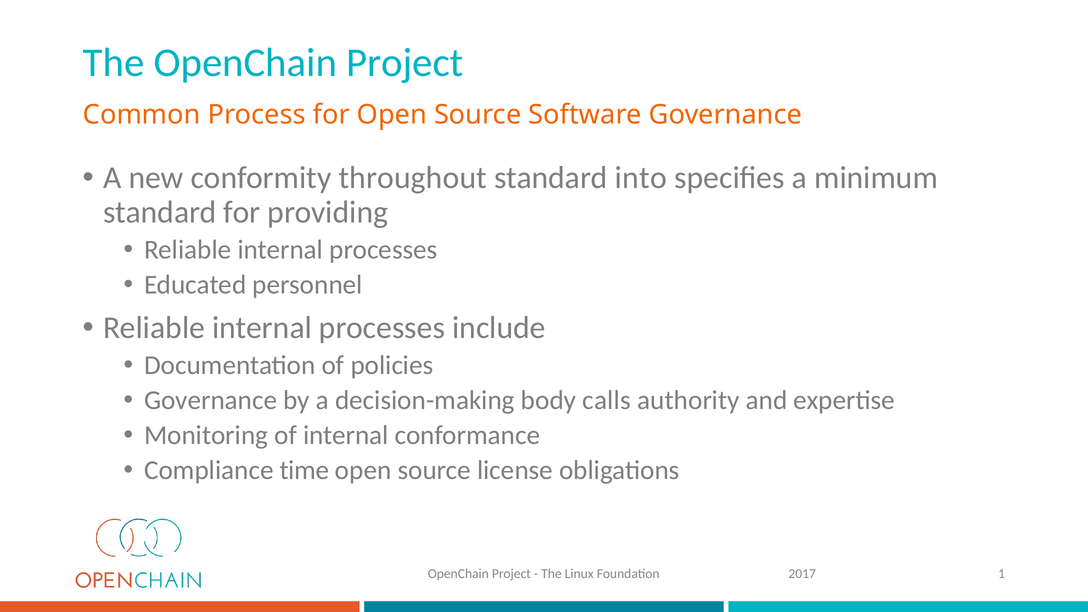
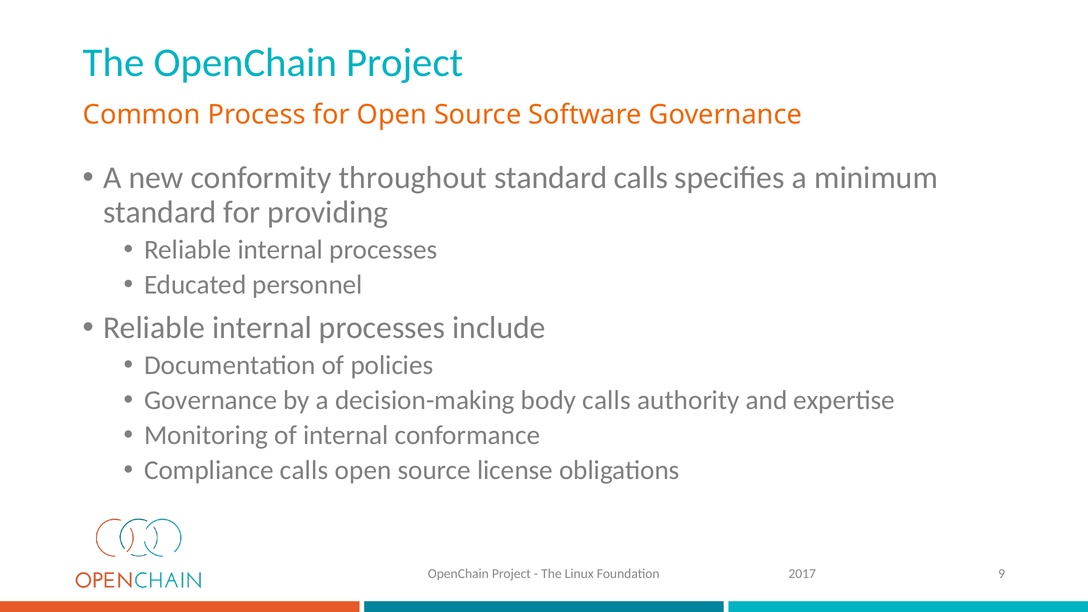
standard into: into -> calls (641, 178)
Compliance time: time -> calls (304, 470)
1: 1 -> 9 (1002, 574)
